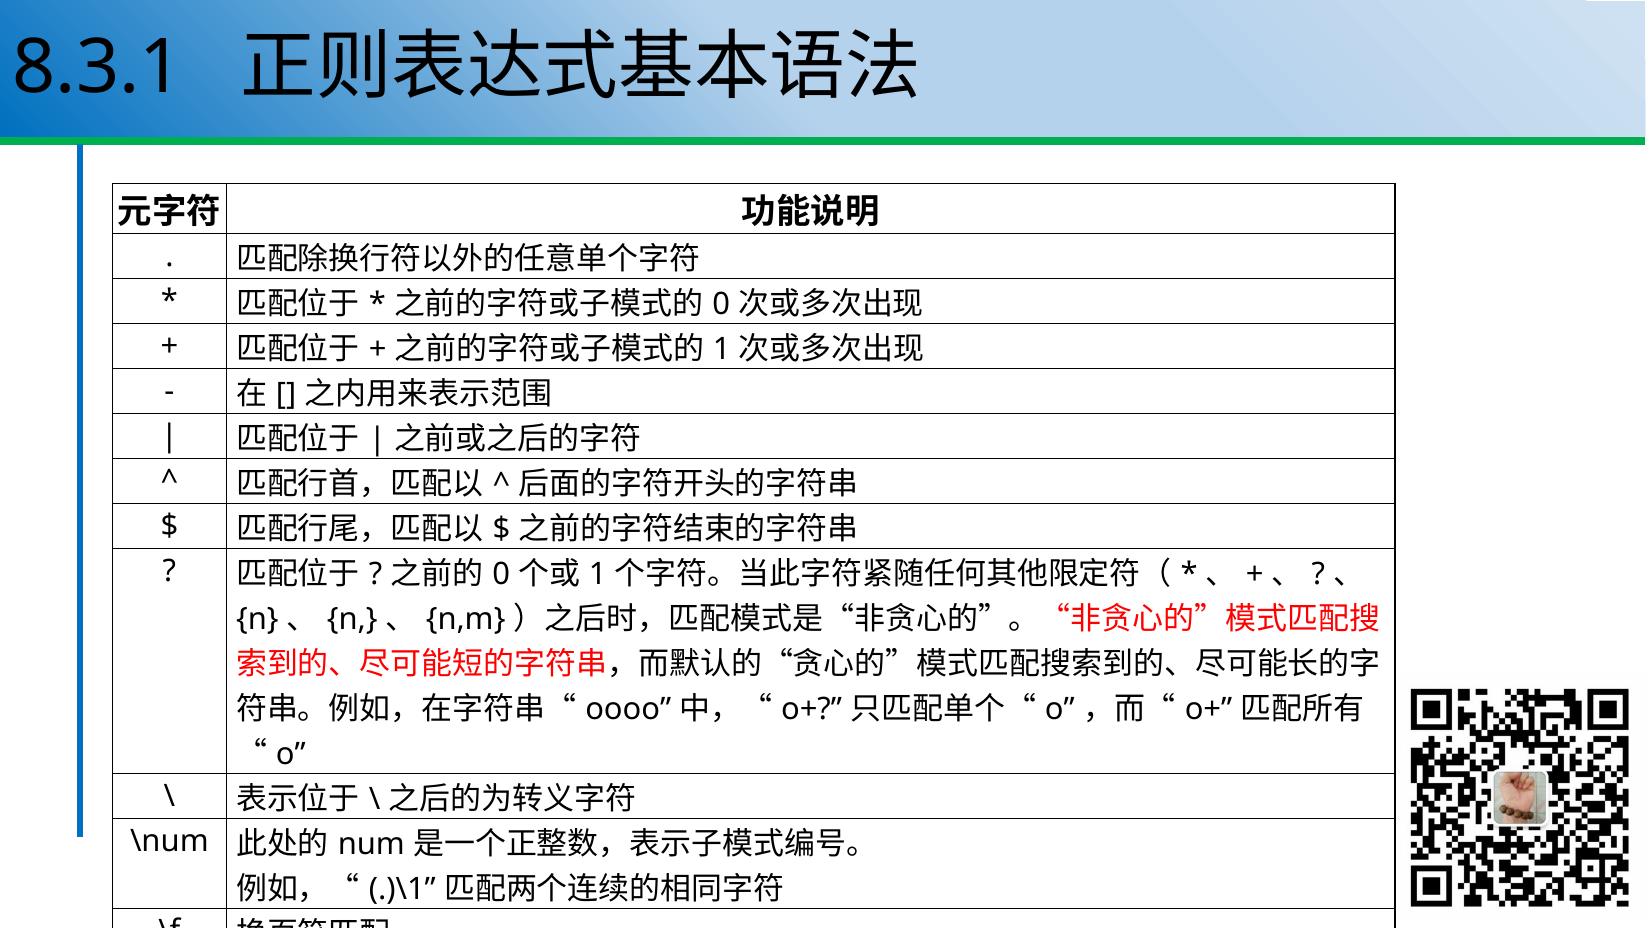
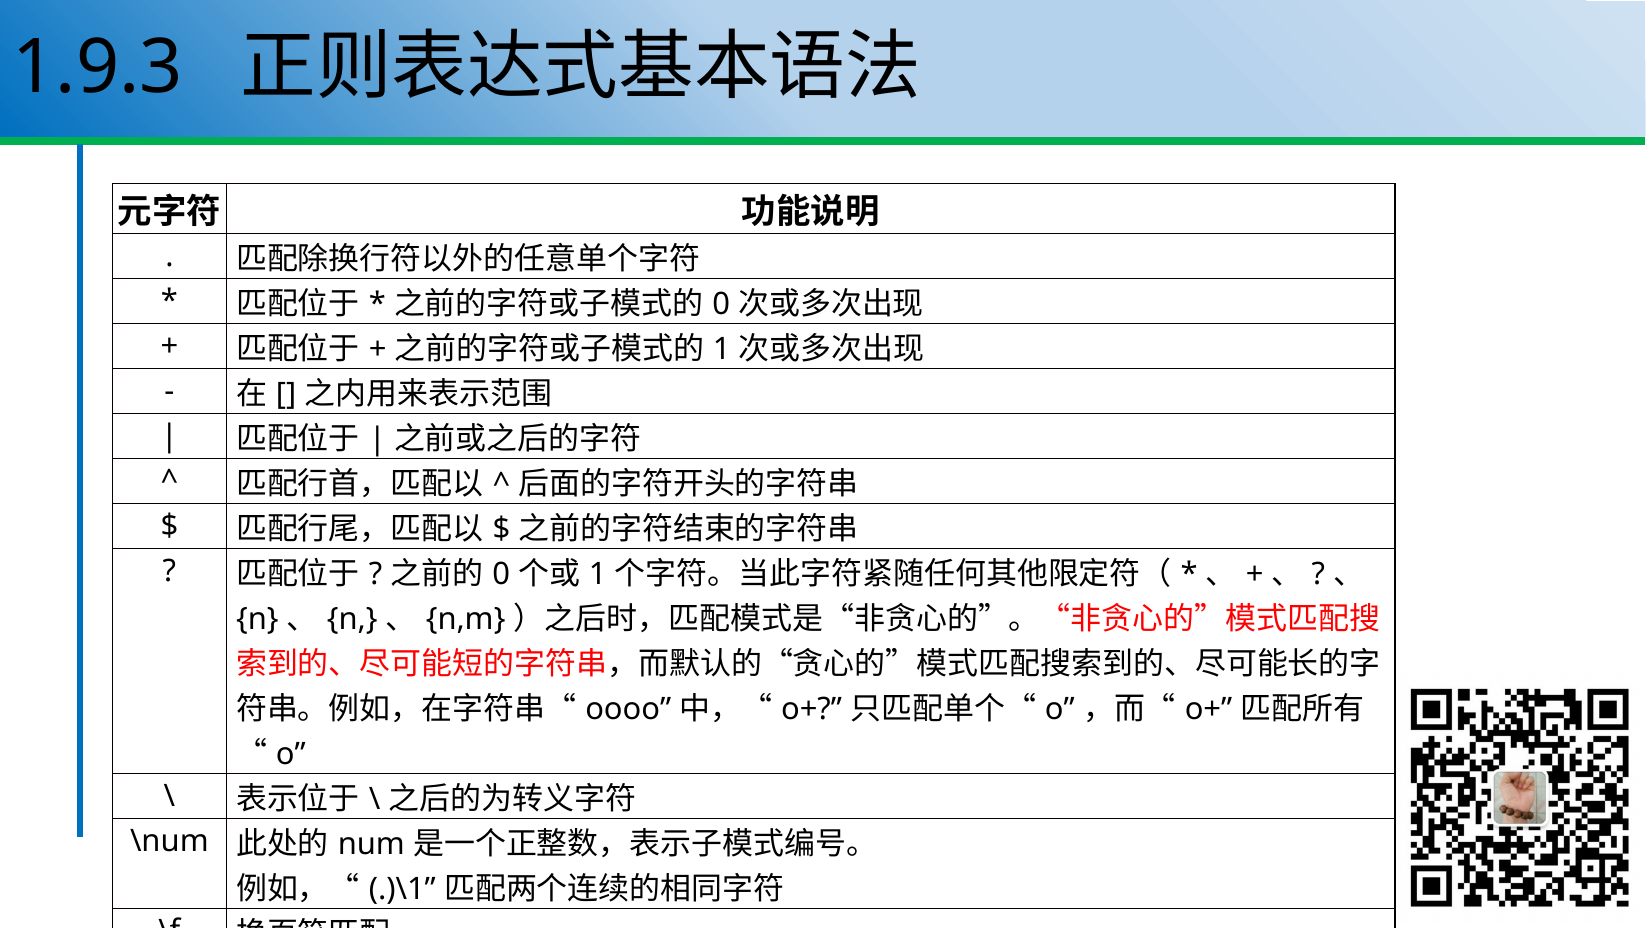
8.3.1: 8.3.1 -> 1.9.3 (98, 68)
